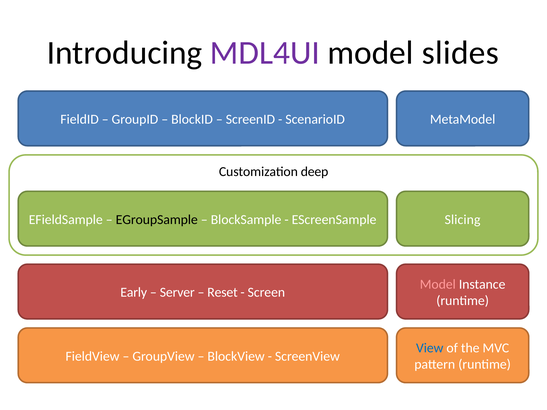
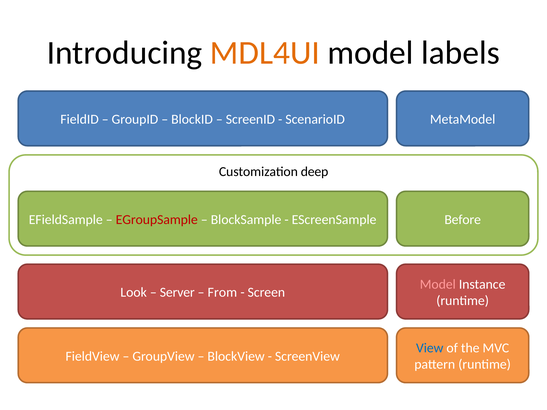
MDL4UI colour: purple -> orange (265, 53)
slides: slides -> labels (460, 53)
EGroupSample colour: black -> red (157, 220)
Slicing: Slicing -> Before (463, 220)
Early: Early -> Look (134, 293)
Reset: Reset -> From (222, 293)
